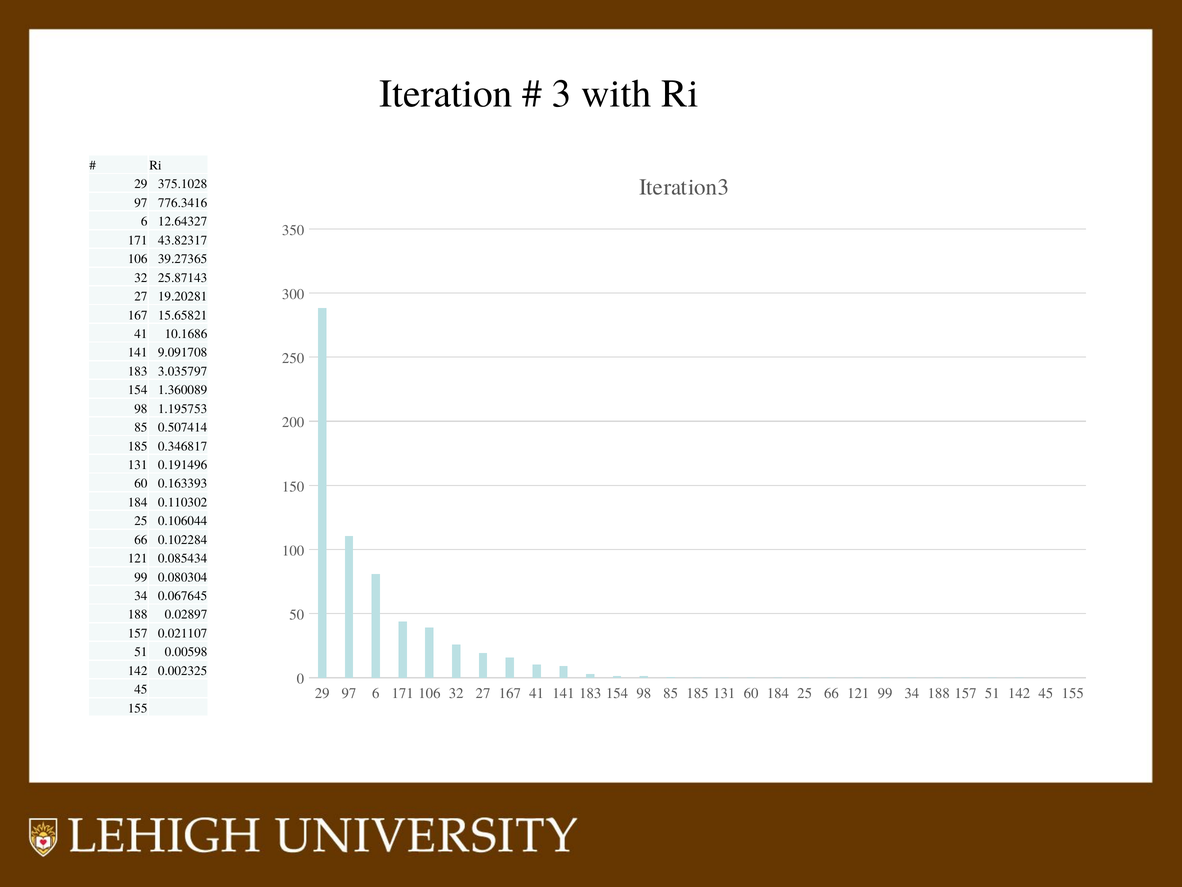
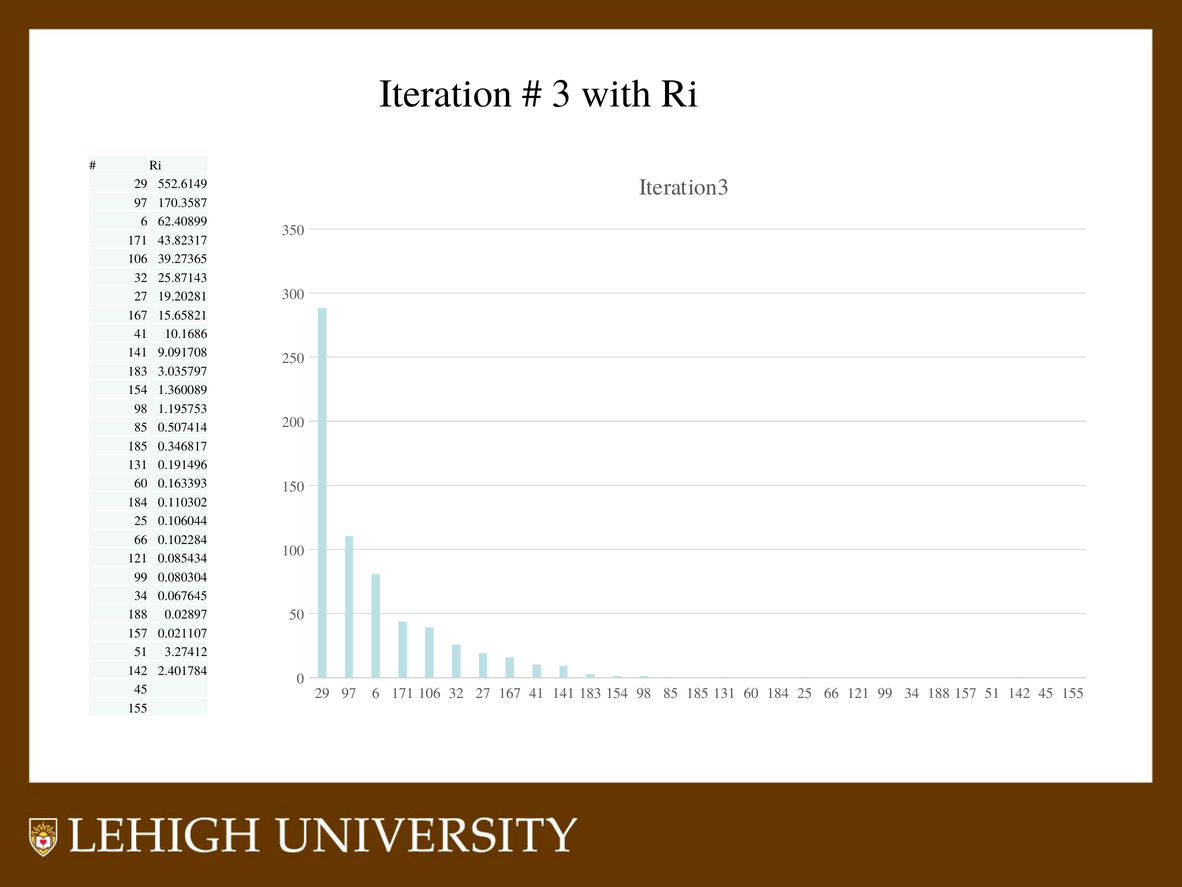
375.1028: 375.1028 -> 552.6149 (183, 184)
776.3416: 776.3416 -> 170.3587 (183, 203)
12.64327: 12.64327 -> 62.40899 (183, 221)
0.00598: 0.00598 -> 3.27412 (186, 652)
0.002325: 0.002325 -> 2.401784 (183, 670)
